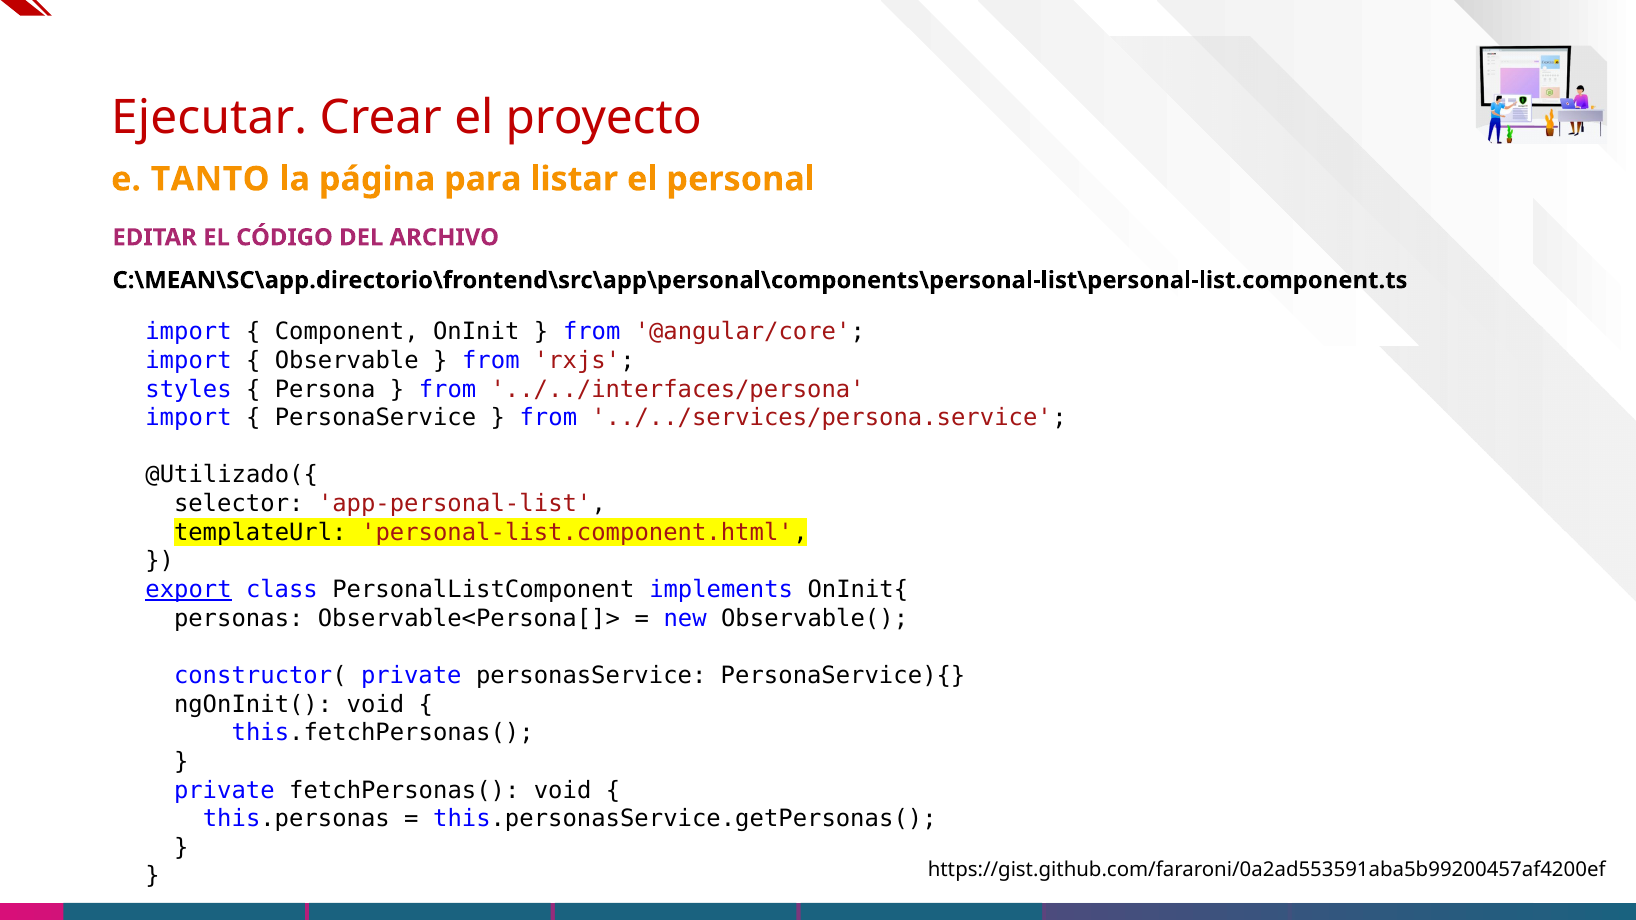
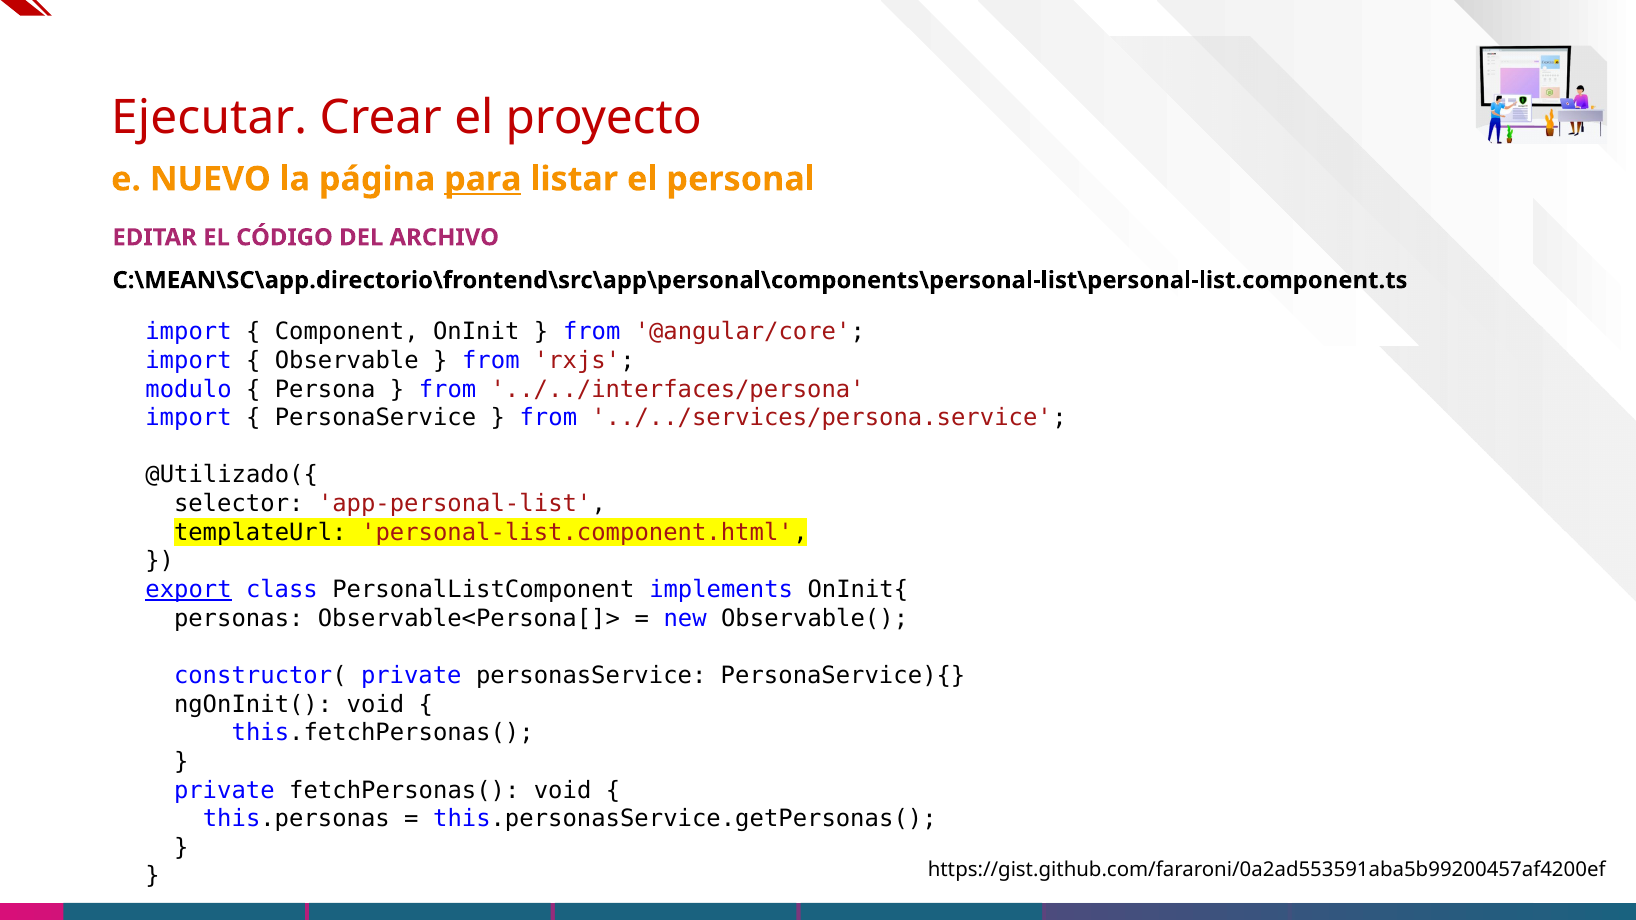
TANTO: TANTO -> NUEVO (210, 179)
para underline: none -> present (483, 179)
styles: styles -> modulo (189, 389)
